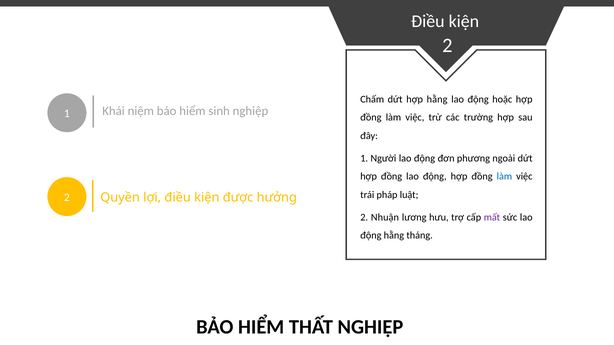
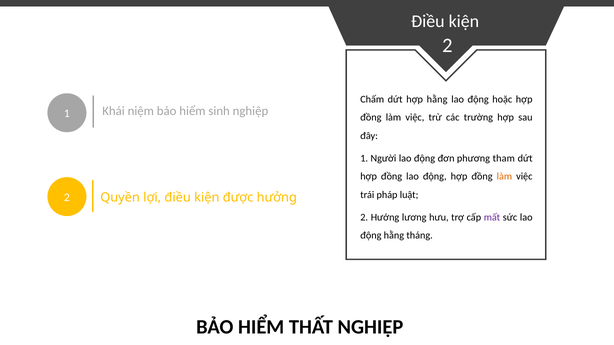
ngoài: ngoài -> tham (504, 158)
làm colour: blue -> orange (504, 177)
Nhuận: Nhuận -> Hướng (385, 217)
